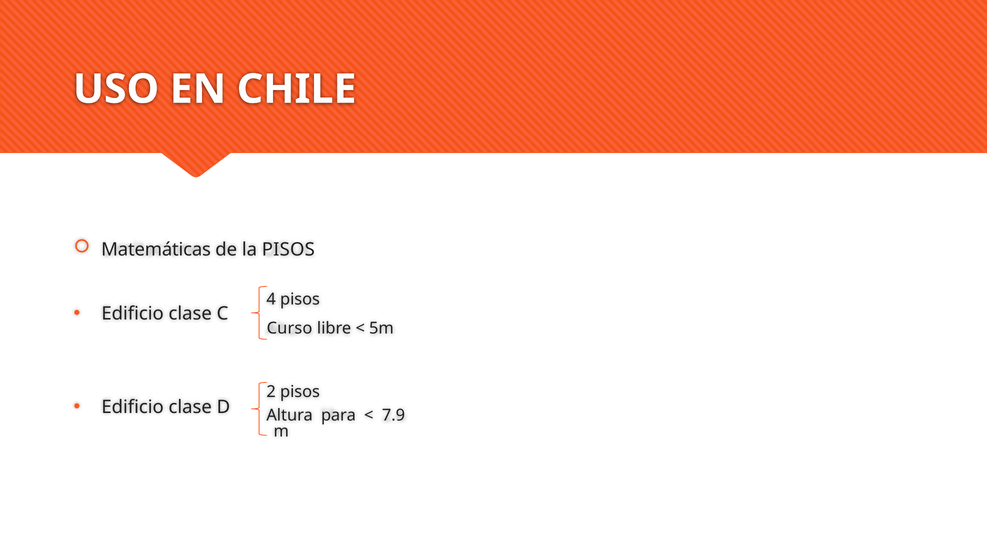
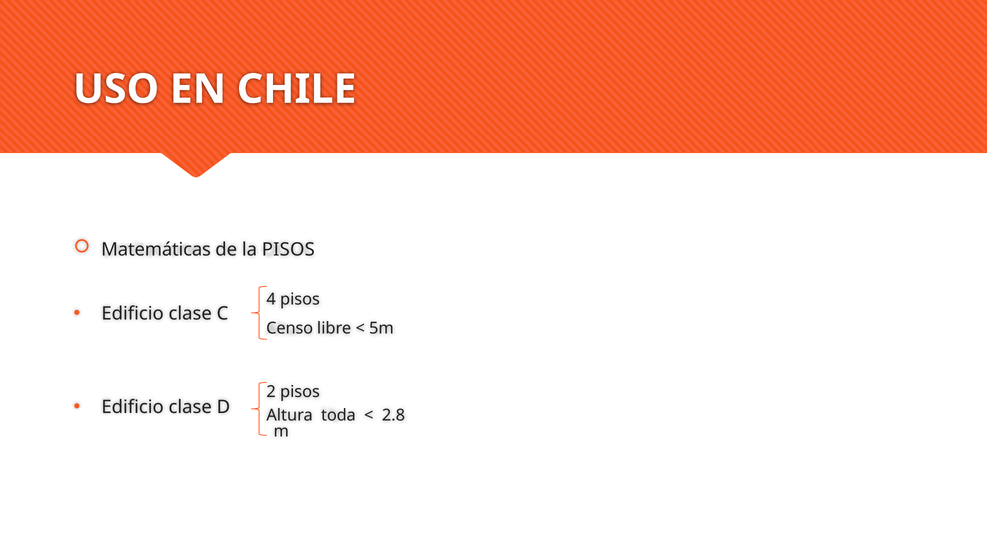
Curso: Curso -> Censo (290, 329)
para: para -> toda (338, 415)
7.9: 7.9 -> 2.8 (394, 415)
